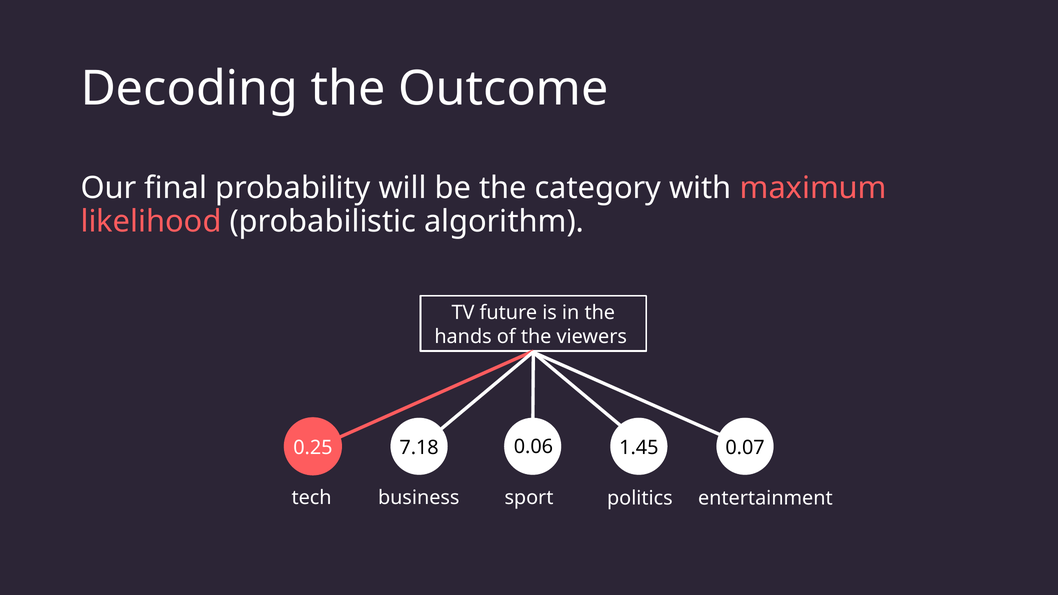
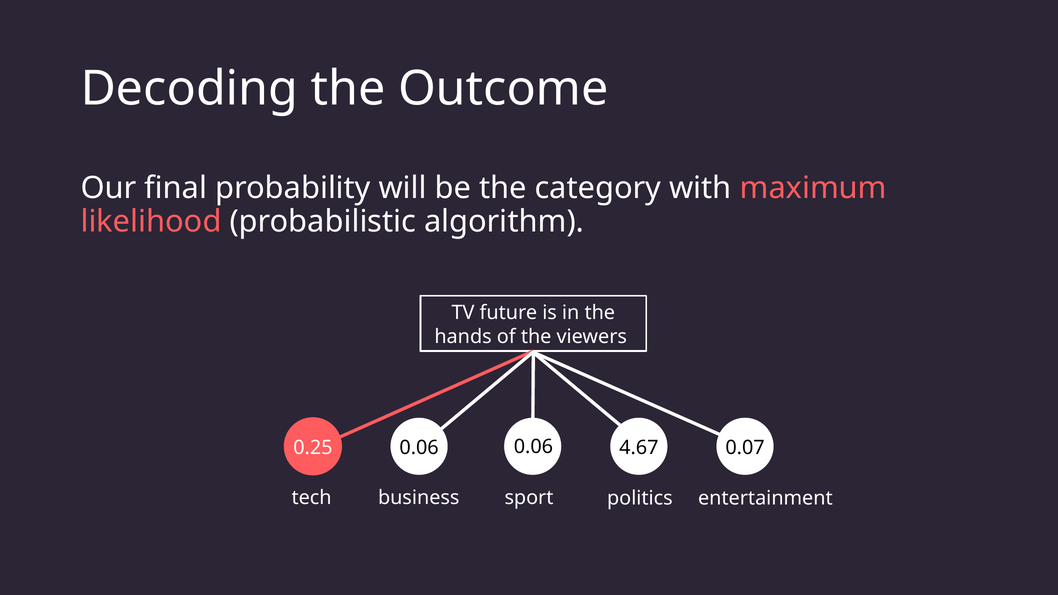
0.25 7.18: 7.18 -> 0.06 (419, 448)
1.45: 1.45 -> 4.67 (639, 448)
